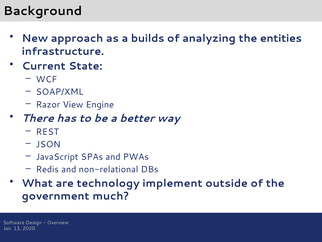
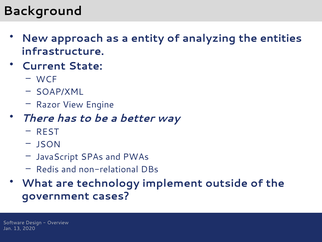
builds: builds -> entity (148, 38)
much: much -> cases (111, 196)
